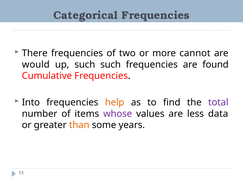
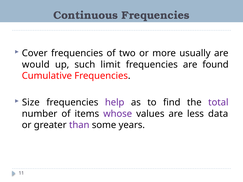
Categorical: Categorical -> Continuous (86, 15)
There: There -> Cover (35, 53)
cannot: cannot -> usually (195, 53)
such such: such -> limit (110, 65)
Into: Into -> Size (31, 103)
help colour: orange -> purple (115, 103)
than colour: orange -> purple (79, 125)
